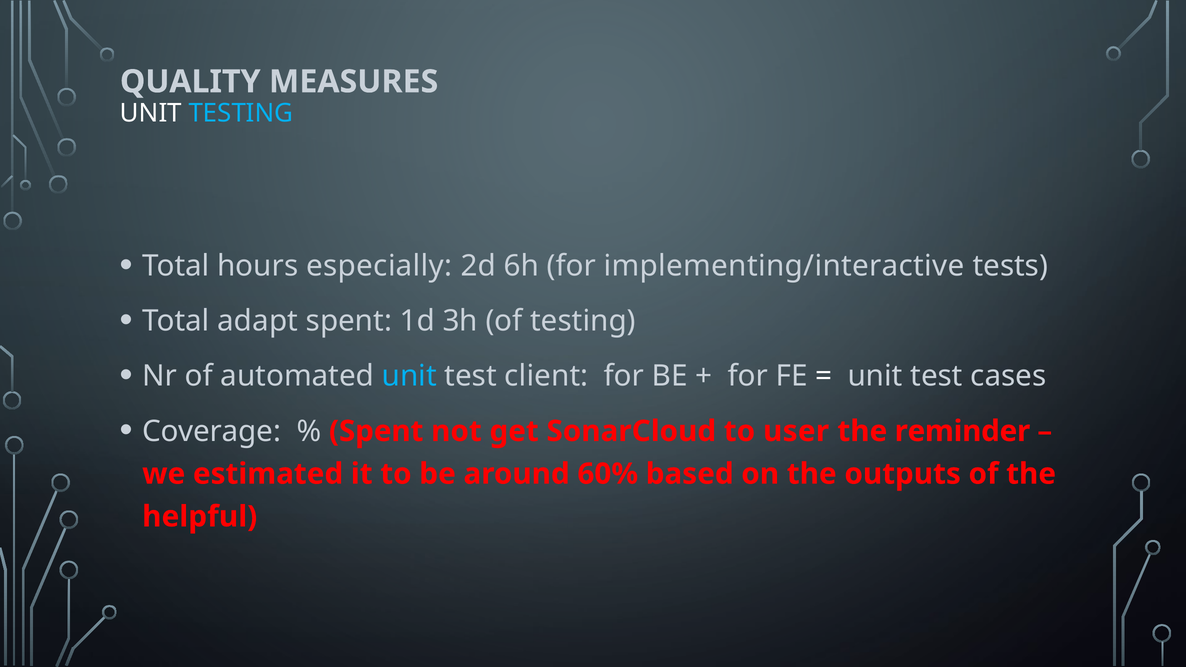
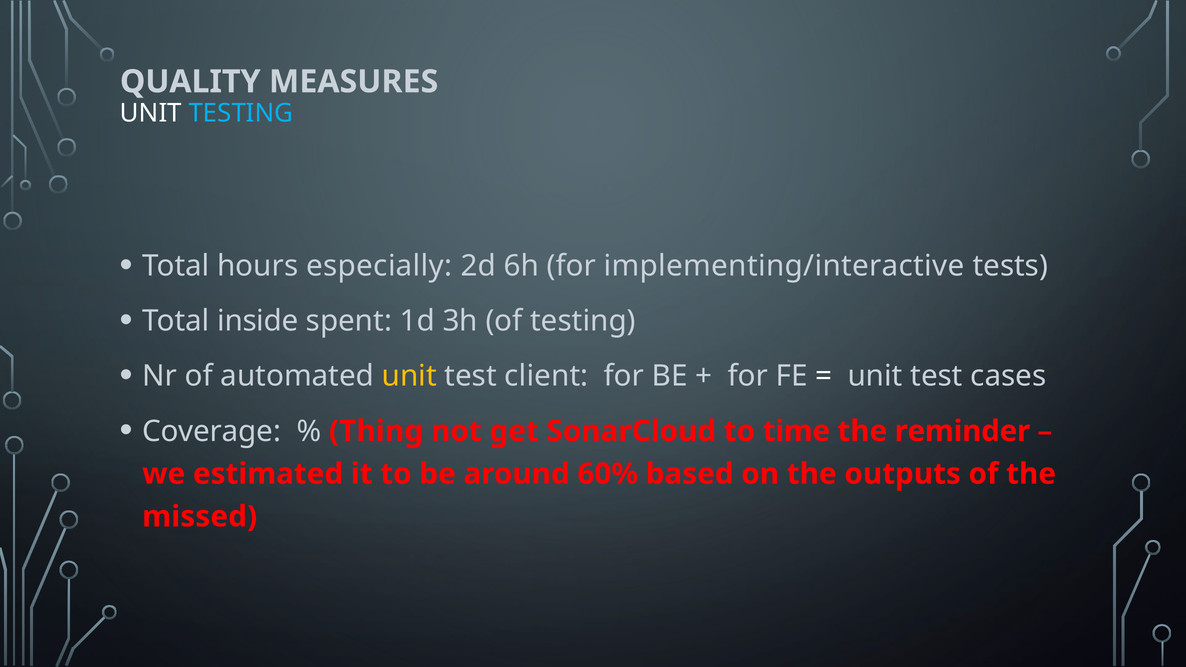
adapt: adapt -> inside (258, 321)
unit colour: light blue -> yellow (409, 376)
Spent: Spent -> Thing (376, 431)
user: user -> time (796, 431)
helpful: helpful -> missed (200, 517)
